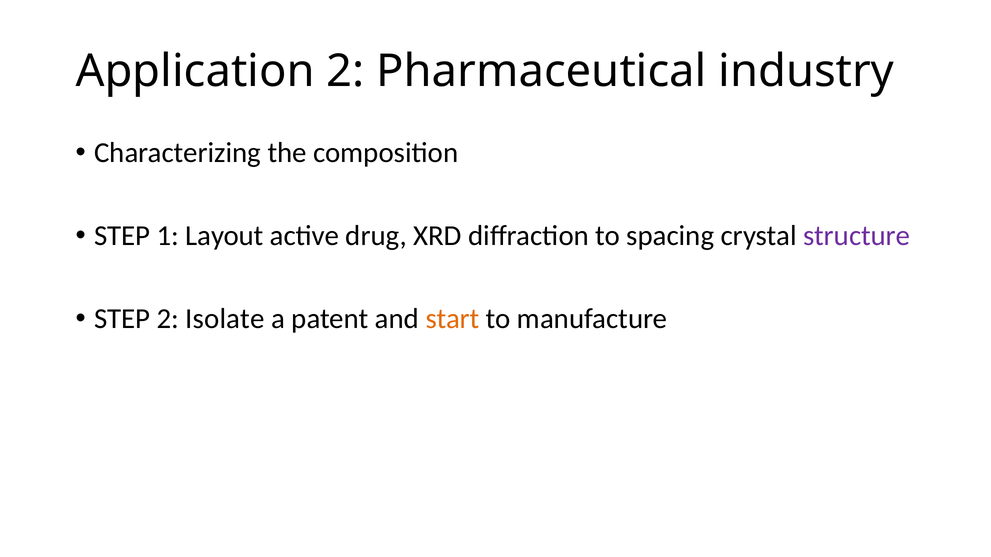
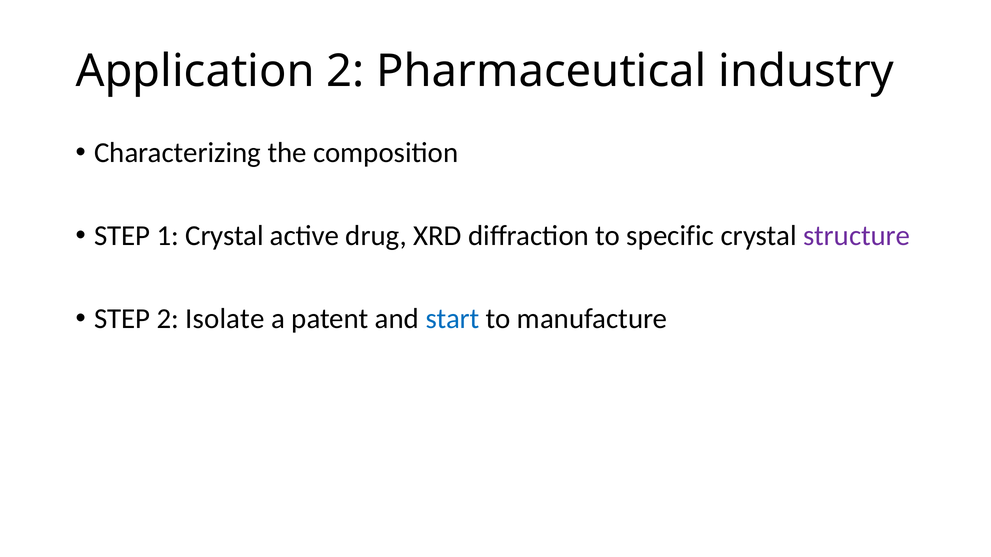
1 Layout: Layout -> Crystal (225, 236)
spacing: spacing -> specific (670, 236)
start colour: orange -> blue (452, 319)
